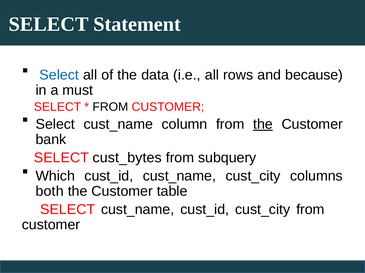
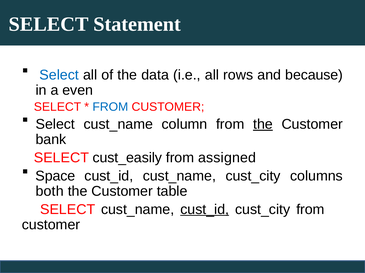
must: must -> even (78, 91)
FROM colour: black -> blue (110, 107)
cust_bytes: cust_bytes -> cust_easily (127, 158)
subquery: subquery -> assigned (227, 158)
Which: Which -> Space (55, 176)
cust_id underline: none -> present (205, 210)
